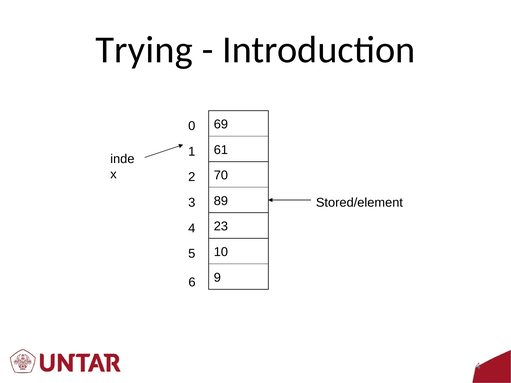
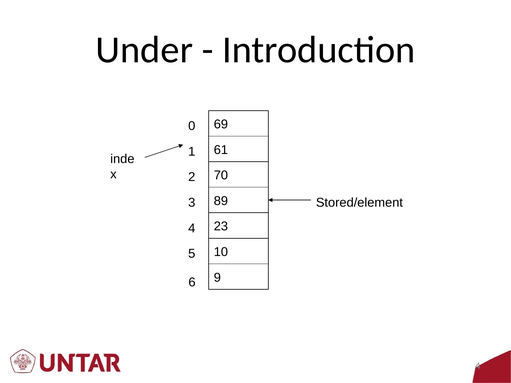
Trying: Trying -> Under (144, 50)
